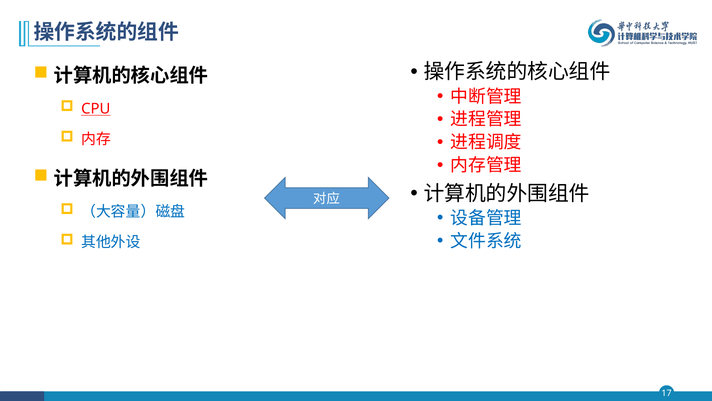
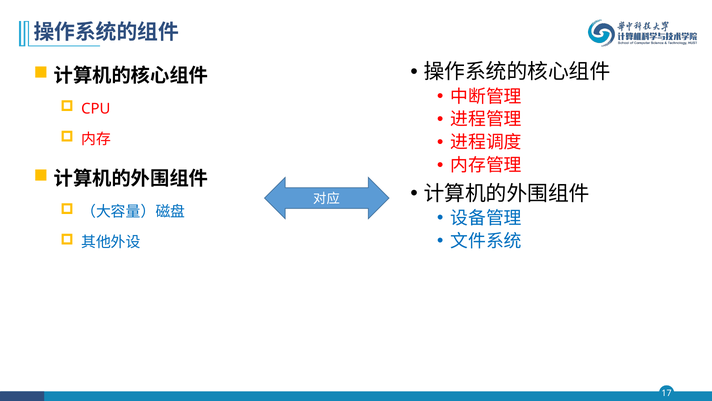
CPU underline: present -> none (96, 109)
